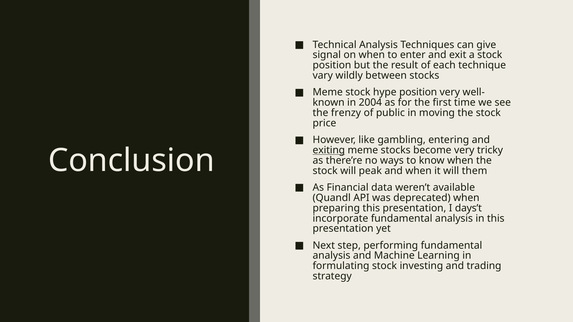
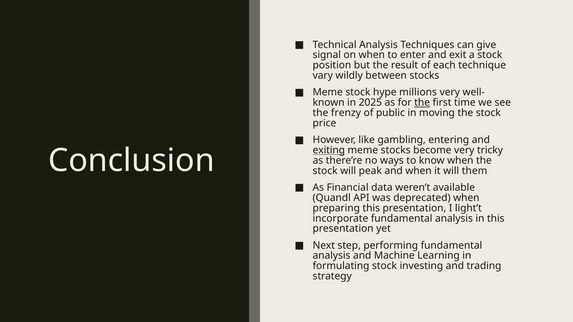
hype position: position -> millions (418, 92)
2004: 2004 -> 2025 (370, 103)
the underline: none -> present (422, 103)
days’t: days’t -> light’t (468, 208)
